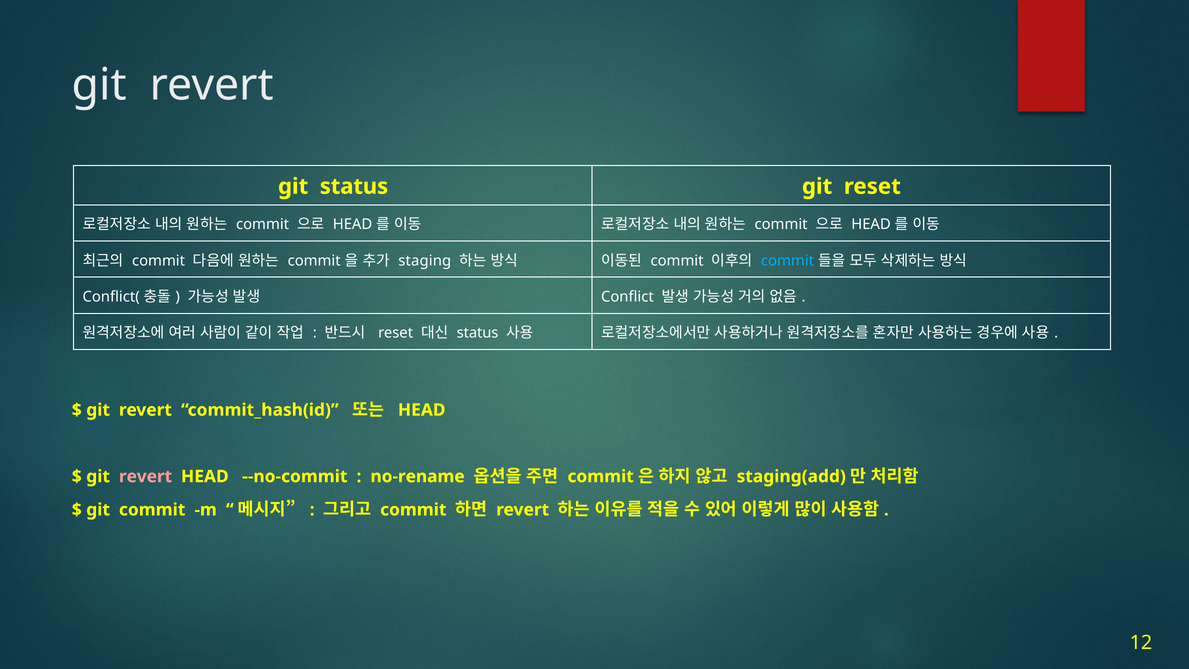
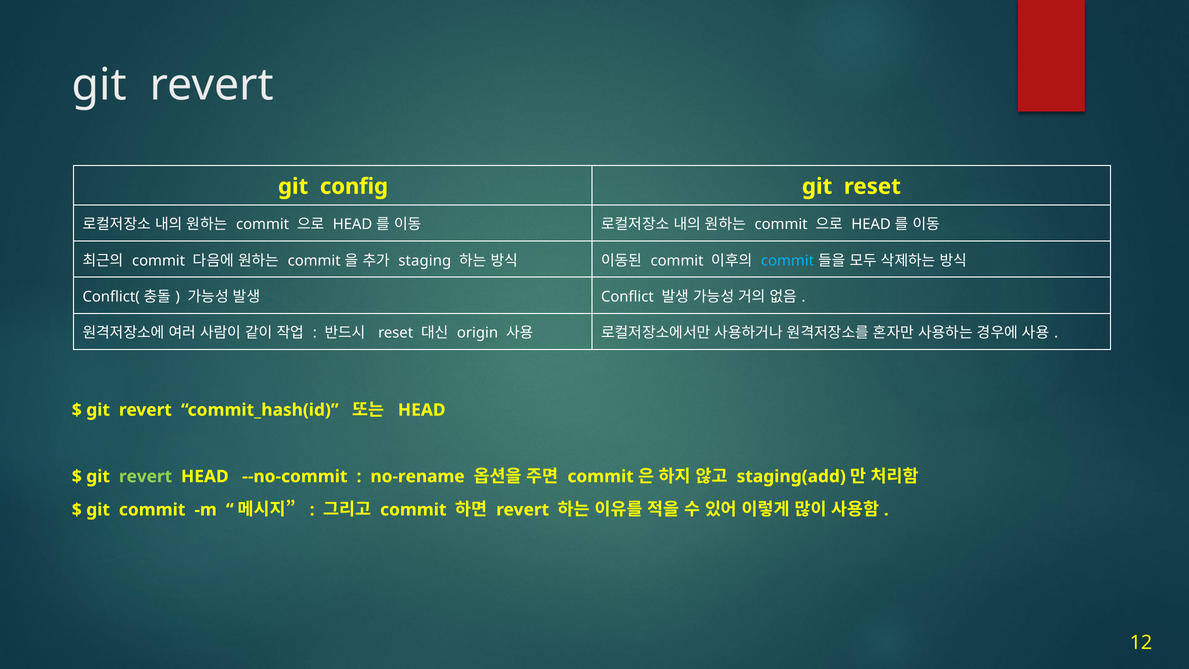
git status: status -> config (354, 186)
status: status -> origin (478, 333)
revert colour: pink -> light green (145, 476)
